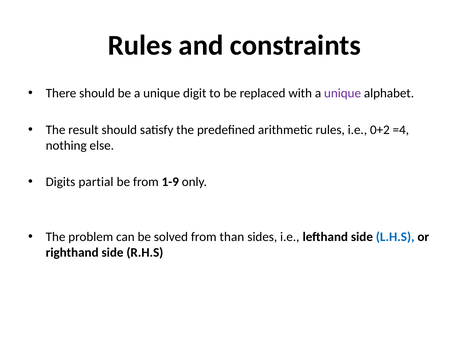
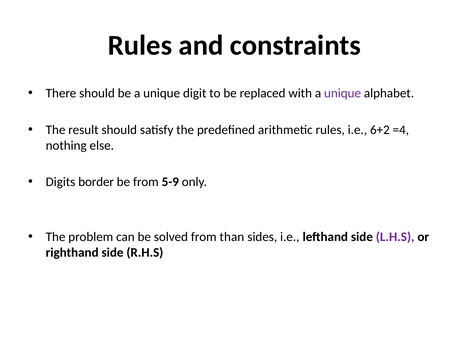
0+2: 0+2 -> 6+2 (380, 130)
partial: partial -> border (96, 182)
1-9: 1-9 -> 5-9 (170, 182)
L.H.S colour: blue -> purple (395, 237)
